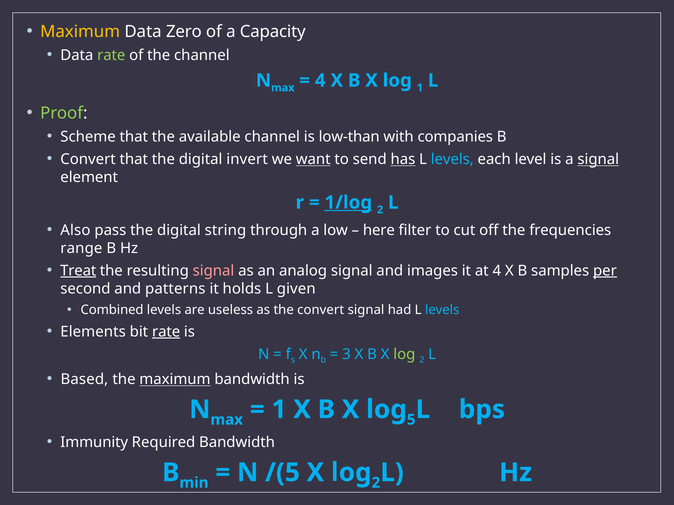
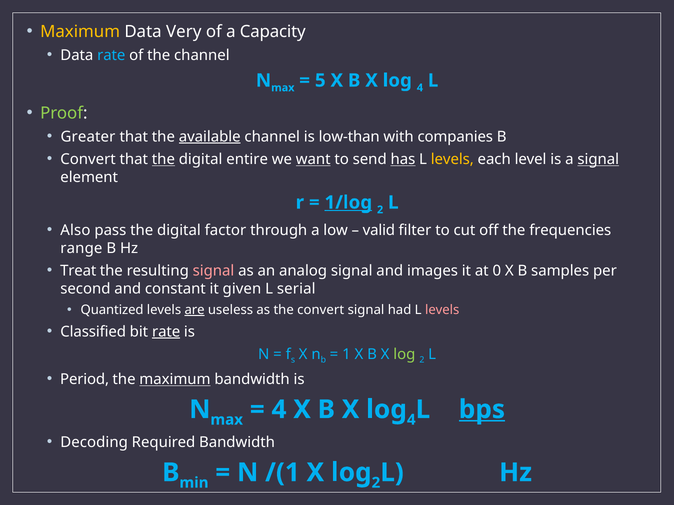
Zero: Zero -> Very (184, 32)
rate colour: light green -> light blue (111, 55)
4: 4 -> 5 (320, 81)
1: 1 -> 4 (420, 88)
Scheme: Scheme -> Greater (88, 137)
available underline: none -> present (210, 137)
the underline: none -> present (163, 160)
invert: invert -> entire (247, 160)
levels colour: light blue -> yellow (452, 160)
string: string -> factor (225, 230)
here: here -> valid (379, 230)
Treat underline: present -> none (78, 271)
at 4: 4 -> 0 (497, 271)
per underline: present -> none (605, 271)
patterns: patterns -> constant (175, 289)
holds: holds -> given (242, 289)
given: given -> serial (296, 289)
Combined: Combined -> Quantized (112, 310)
are underline: none -> present (195, 310)
levels colour: light blue -> pink (442, 310)
Elements: Elements -> Classified (93, 332)
3: 3 -> 1 (346, 355)
Based: Based -> Period (85, 380)
1: 1 -> 4 (279, 410)
5: 5 -> 4 (411, 420)
bps underline: none -> present (482, 410)
Immunity: Immunity -> Decoding (94, 443)
/(5: /(5 -> /(1 (282, 473)
